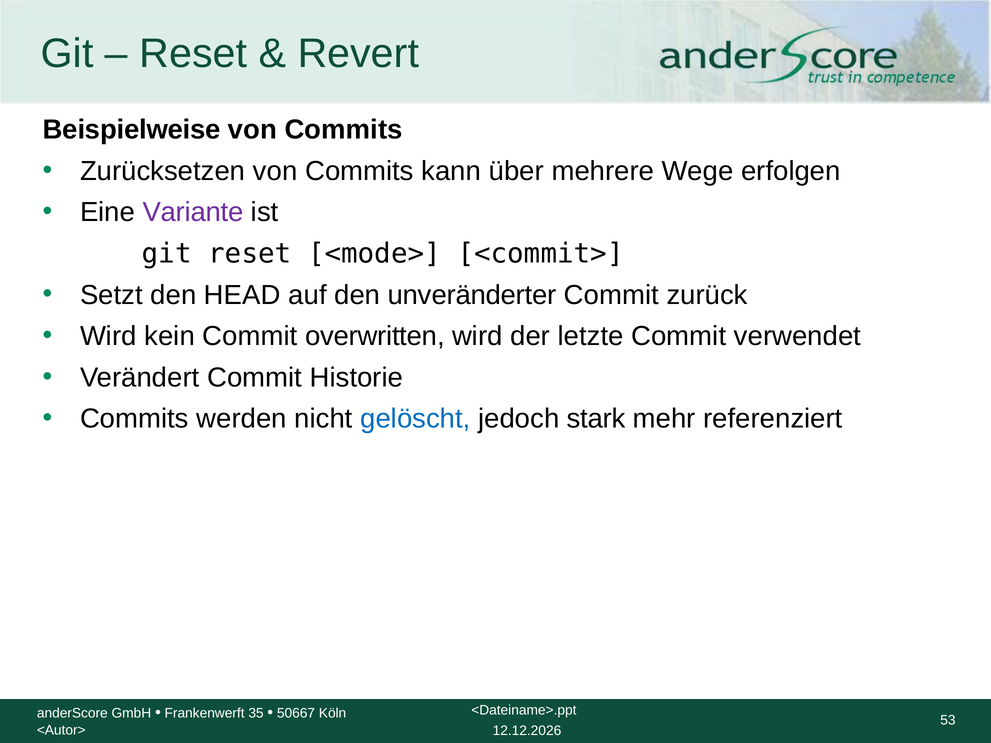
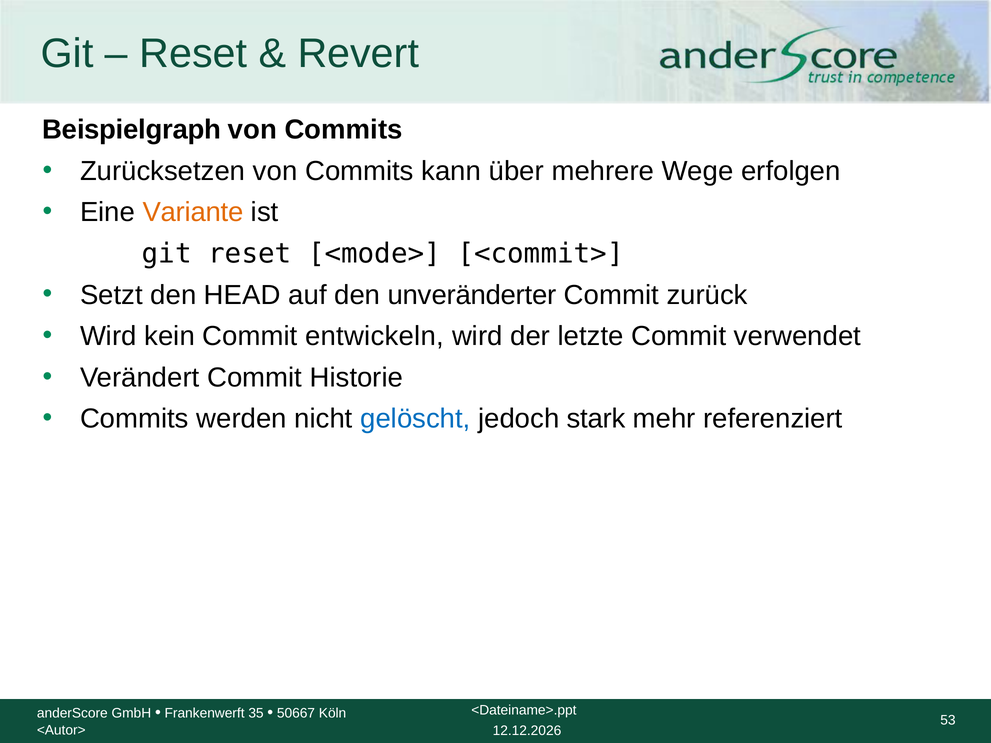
Beispielweise: Beispielweise -> Beispielgraph (132, 130)
Variante colour: purple -> orange (193, 212)
overwritten: overwritten -> entwickeln (375, 336)
